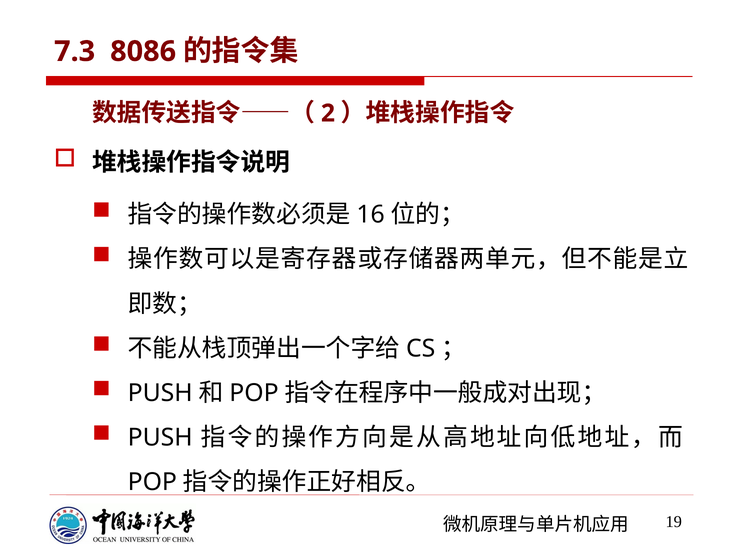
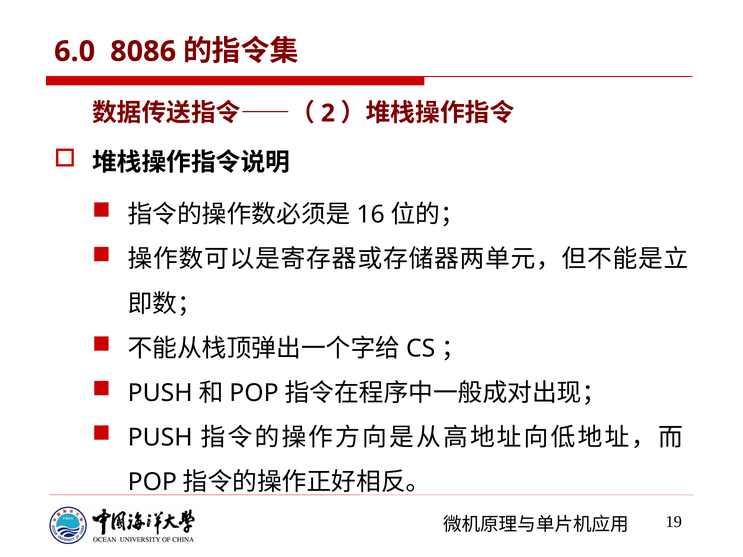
7.3: 7.3 -> 6.0 (75, 51)
